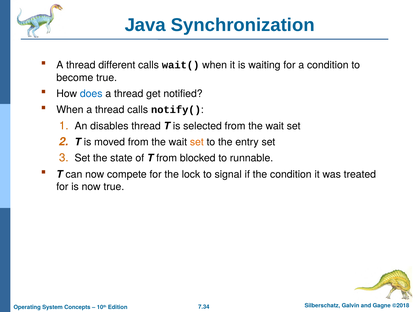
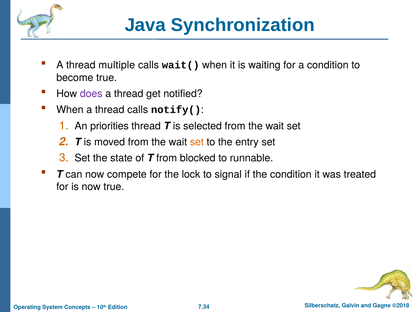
different: different -> multiple (117, 65)
does colour: blue -> purple (91, 94)
disables: disables -> priorities (109, 126)
